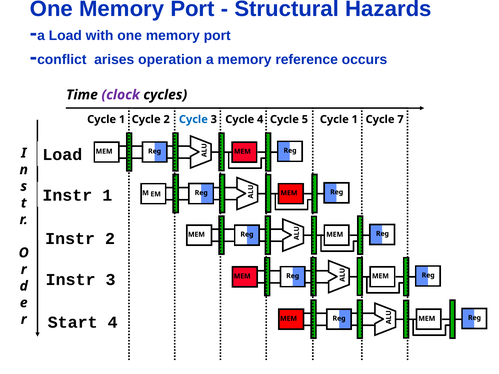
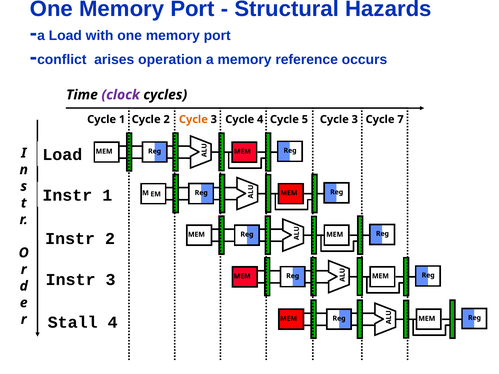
Cycle colour: blue -> orange (193, 119)
4 Cycle 1: 1 -> 3 (355, 119)
Start: Start -> Stall (73, 323)
